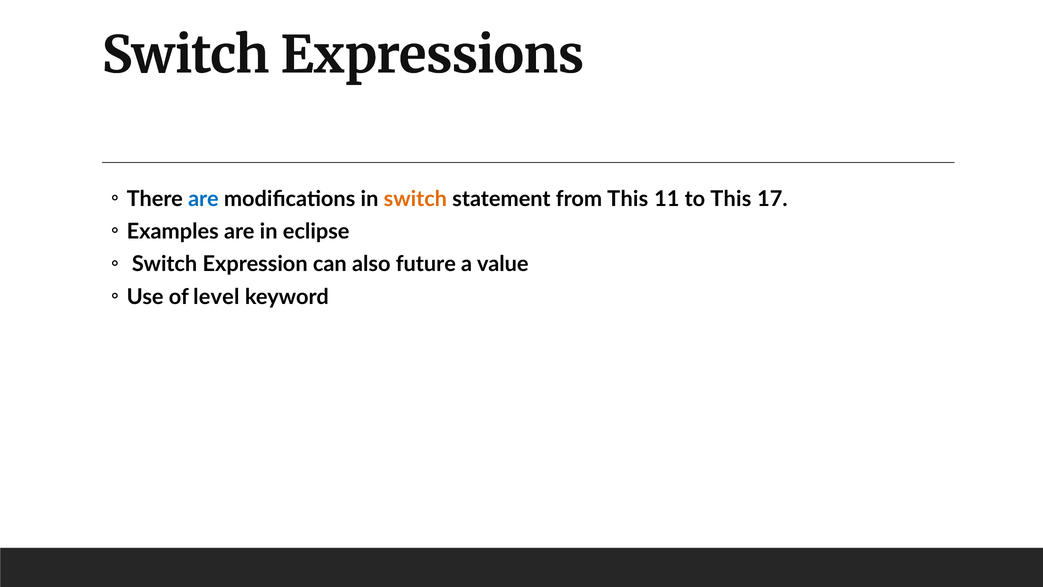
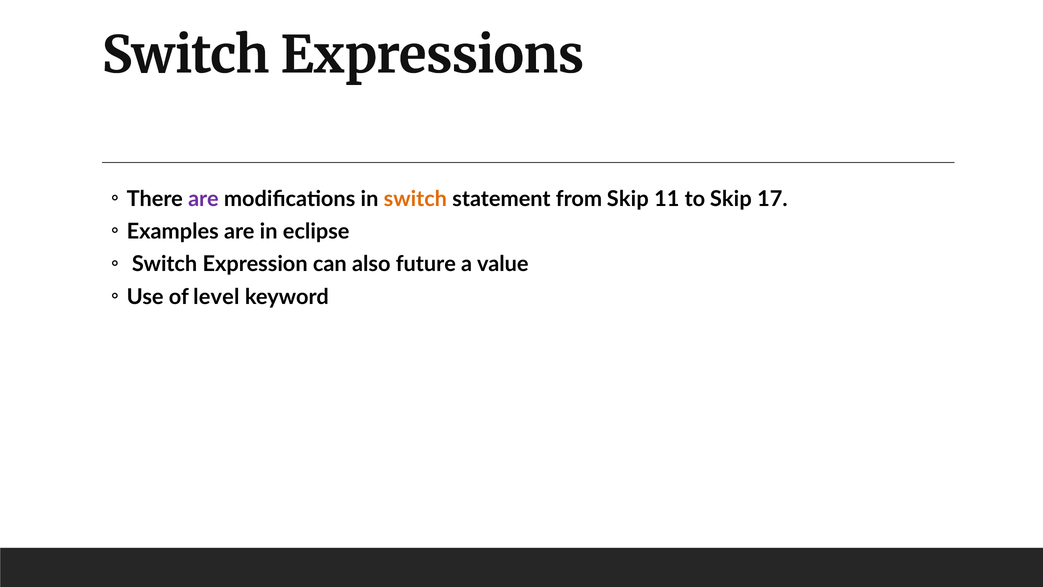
are colour: blue -> purple (203, 199)
from This: This -> Skip (628, 199)
to This: This -> Skip (731, 199)
